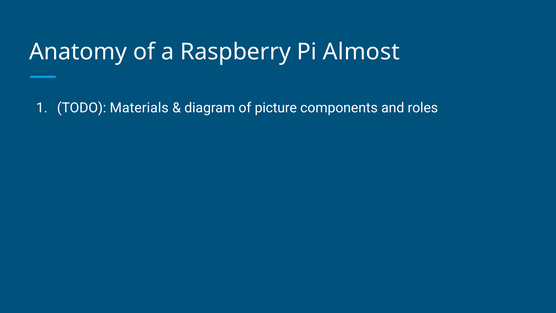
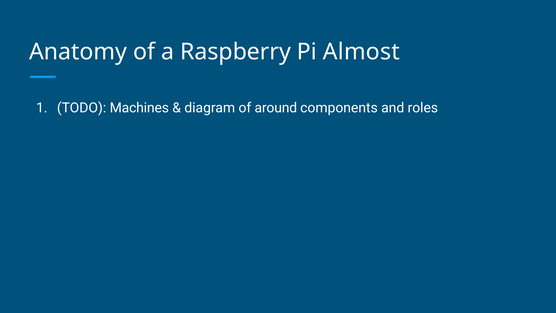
Materials: Materials -> Machines (139, 108)
picture: picture -> around (276, 108)
